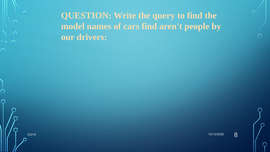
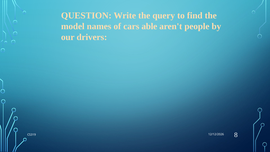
cars find: find -> able (149, 26)
